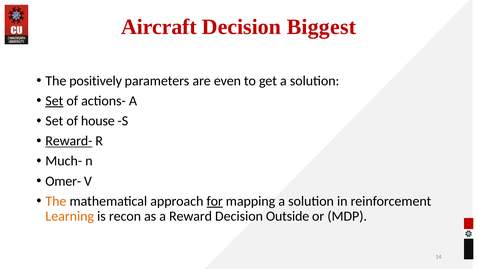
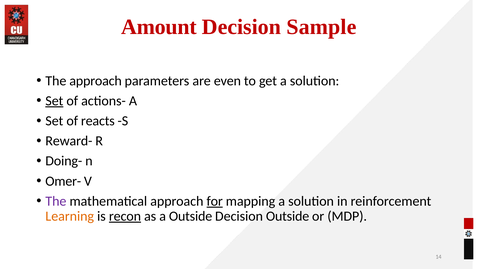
Aircraft: Aircraft -> Amount (159, 27)
Biggest: Biggest -> Sample (321, 27)
The positively: positively -> approach (96, 81)
house: house -> reacts (98, 121)
Reward- underline: present -> none (69, 141)
Much-: Much- -> Doing- (64, 161)
The colour: orange -> purple (56, 201)
recon underline: none -> present (125, 216)
a Reward: Reward -> Outside (191, 216)
